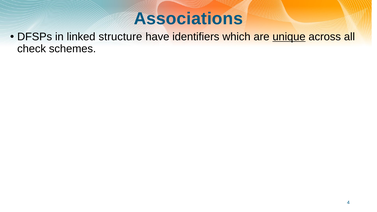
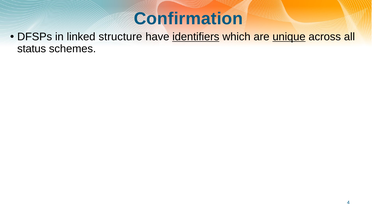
Associations: Associations -> Confirmation (188, 19)
identifiers underline: none -> present (196, 37)
check: check -> status (32, 49)
